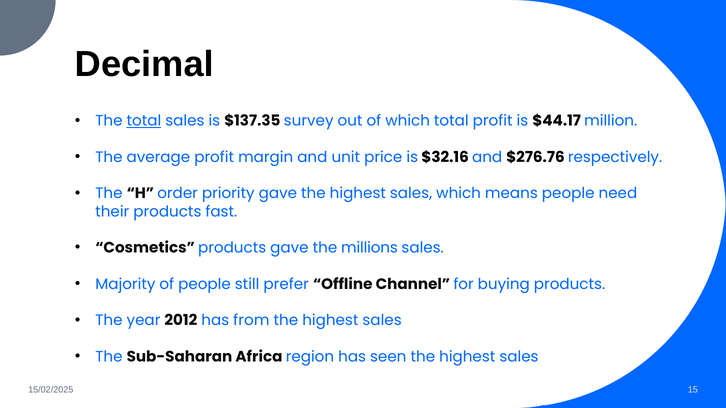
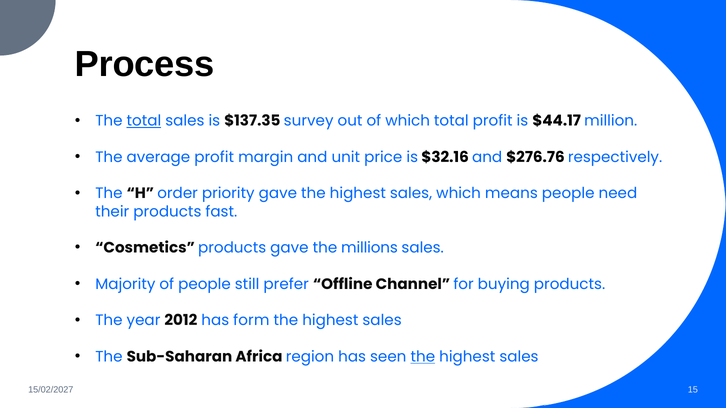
Decimal: Decimal -> Process (145, 64)
from: from -> form (251, 321)
the underline: none -> present (423, 357)
15/02/2025: 15/02/2025 -> 15/02/2027 (51, 390)
